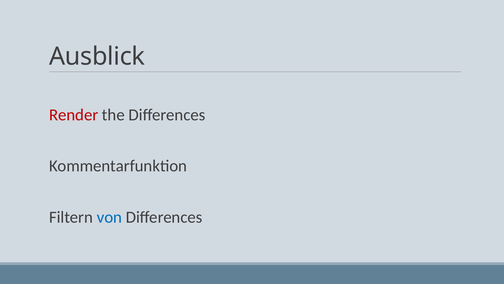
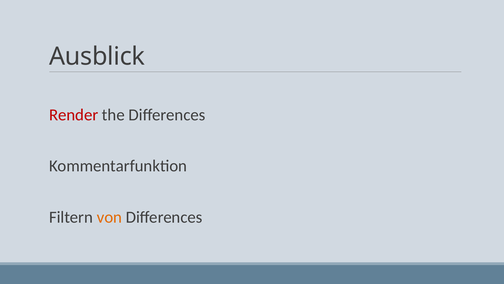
von colour: blue -> orange (109, 217)
